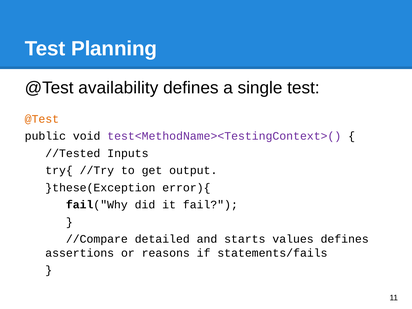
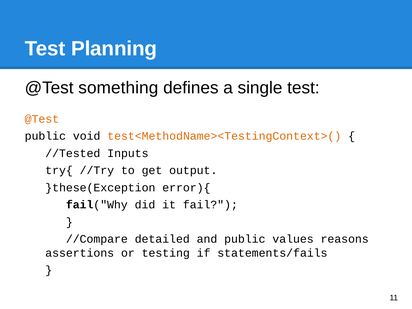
availability: availability -> something (118, 88)
test<MethodName><TestingContext>( colour: purple -> orange (224, 136)
and starts: starts -> public (245, 239)
values defines: defines -> reasons (345, 239)
reasons: reasons -> testing (166, 253)
